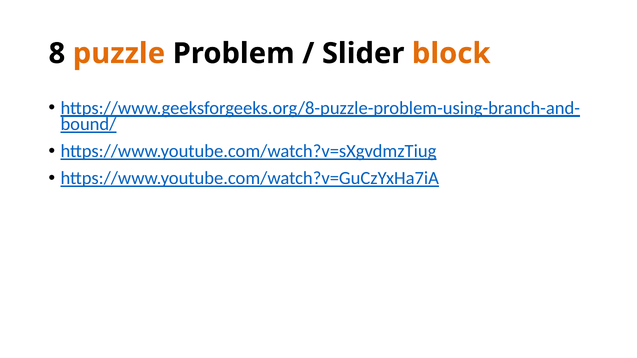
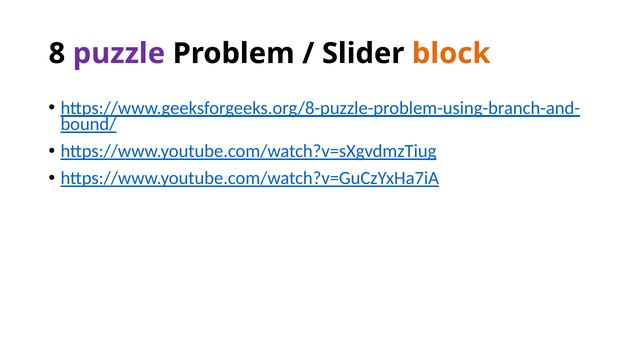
puzzle colour: orange -> purple (119, 54)
